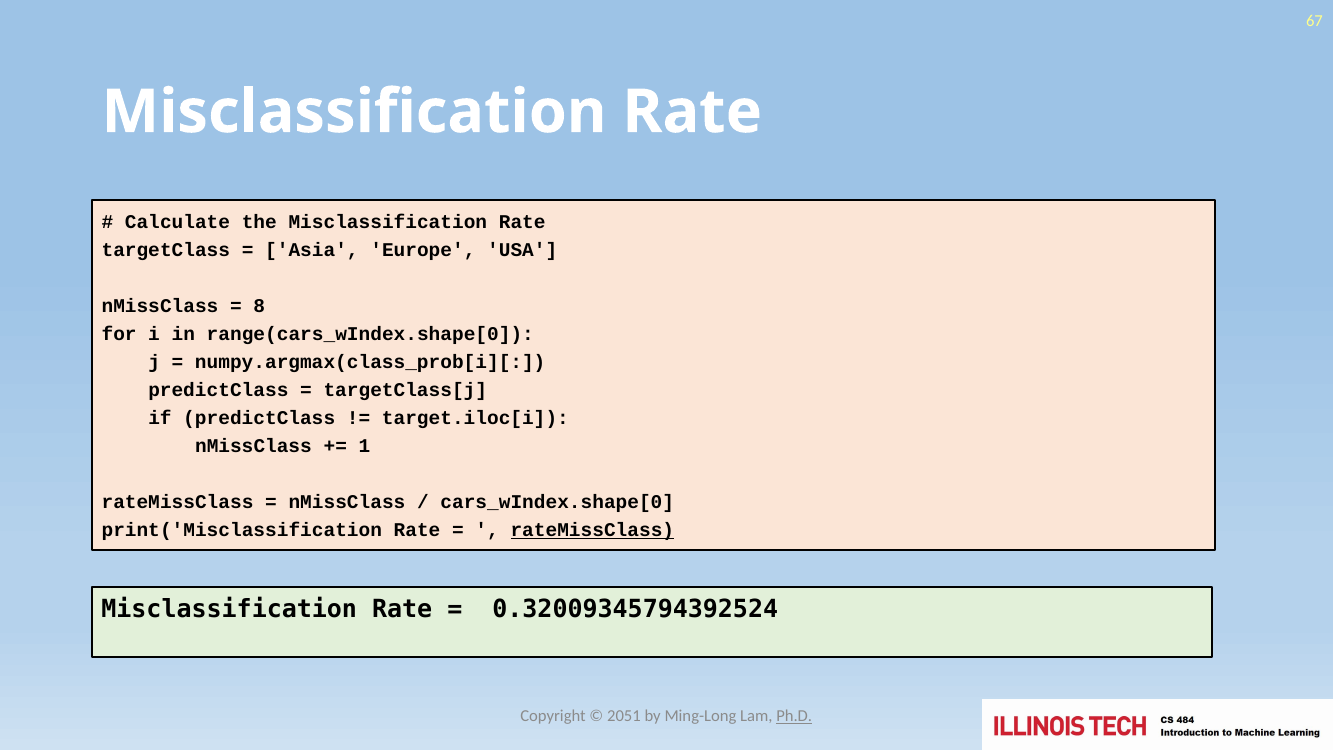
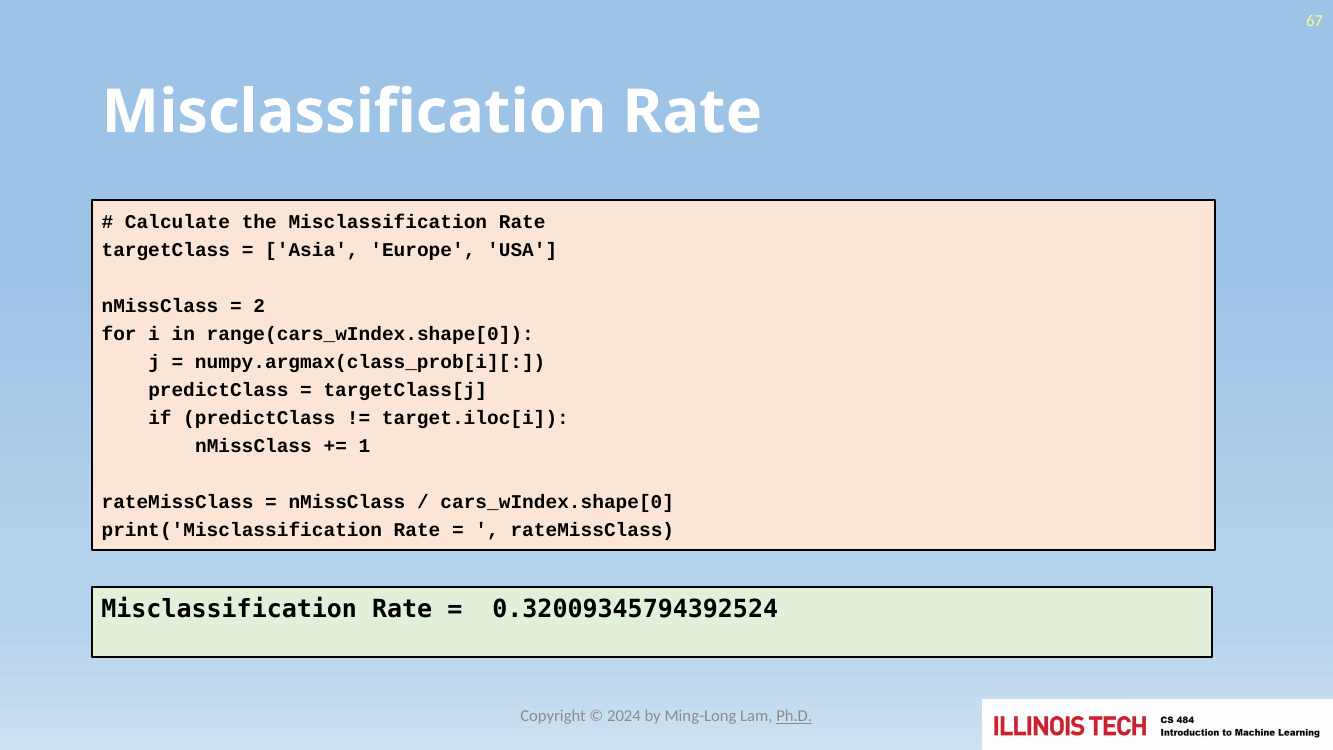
8: 8 -> 2 (259, 306)
rateMissClass underline: present -> none (592, 530)
2051: 2051 -> 2024 (624, 716)
